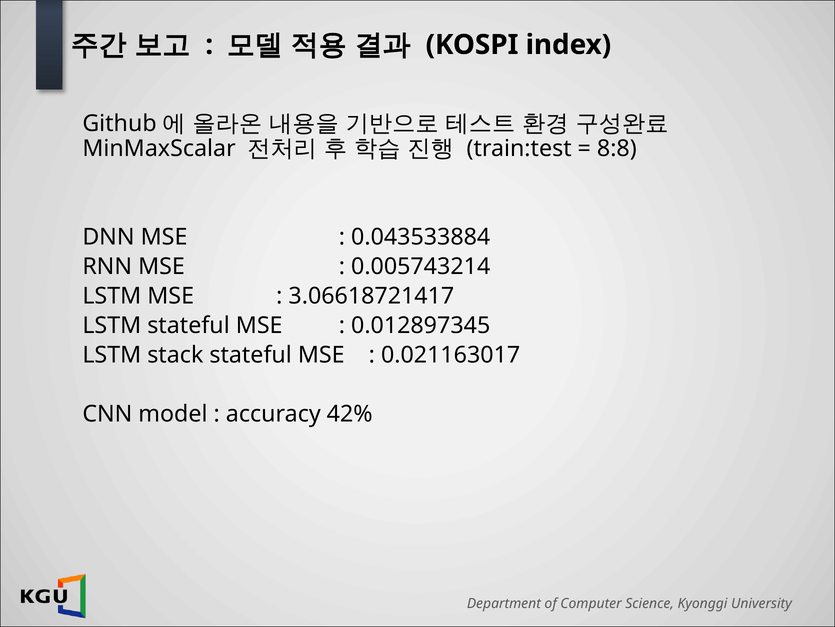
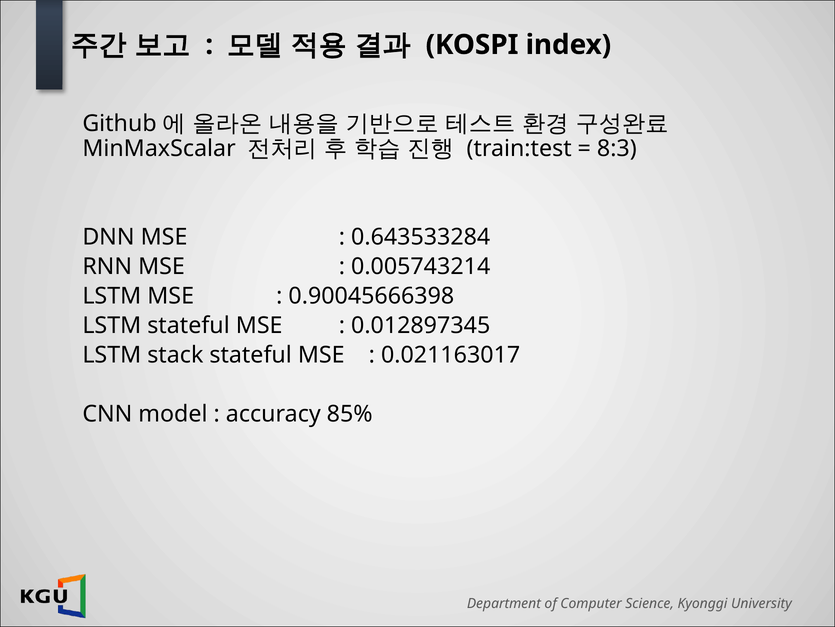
8:8: 8:8 -> 8:3 (617, 149)
0.043533884: 0.043533884 -> 0.643533284 (421, 237)
3.06618721417: 3.06618721417 -> 0.90045666398 (371, 296)
42%: 42% -> 85% (350, 413)
